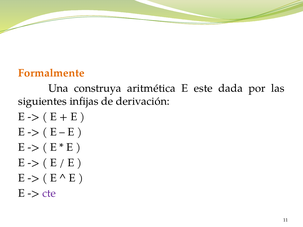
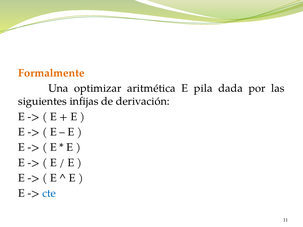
construya: construya -> optimizar (98, 88)
este: este -> pila (203, 88)
cte colour: purple -> blue (49, 194)
